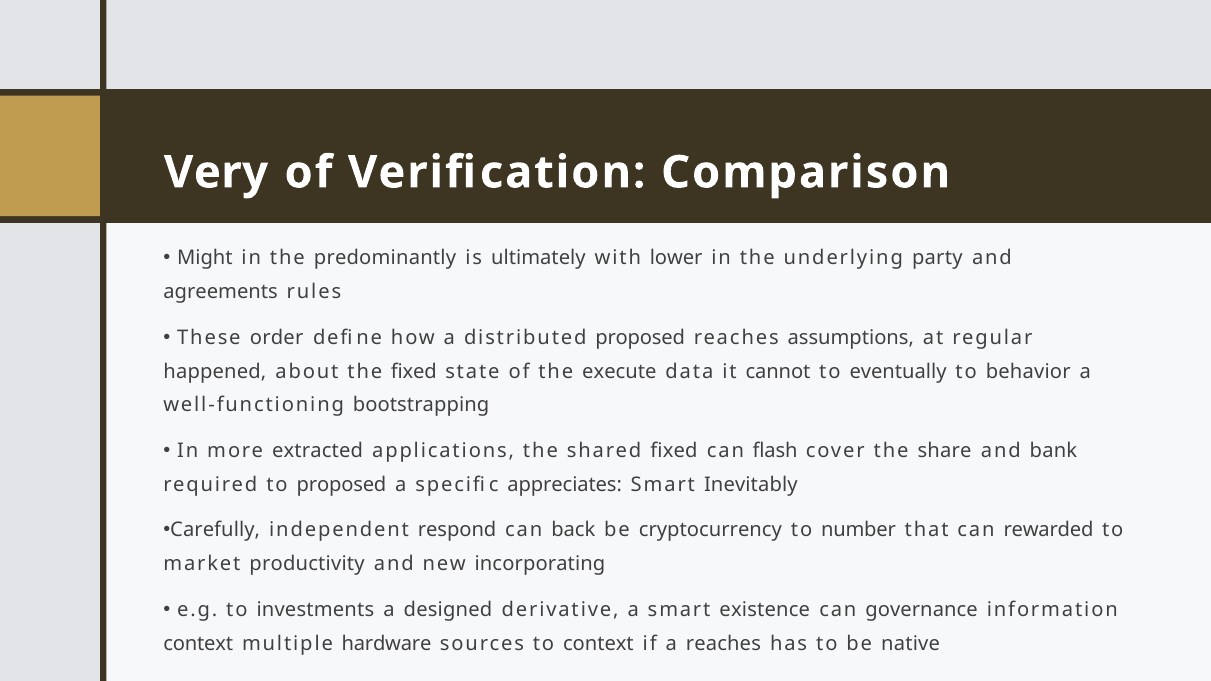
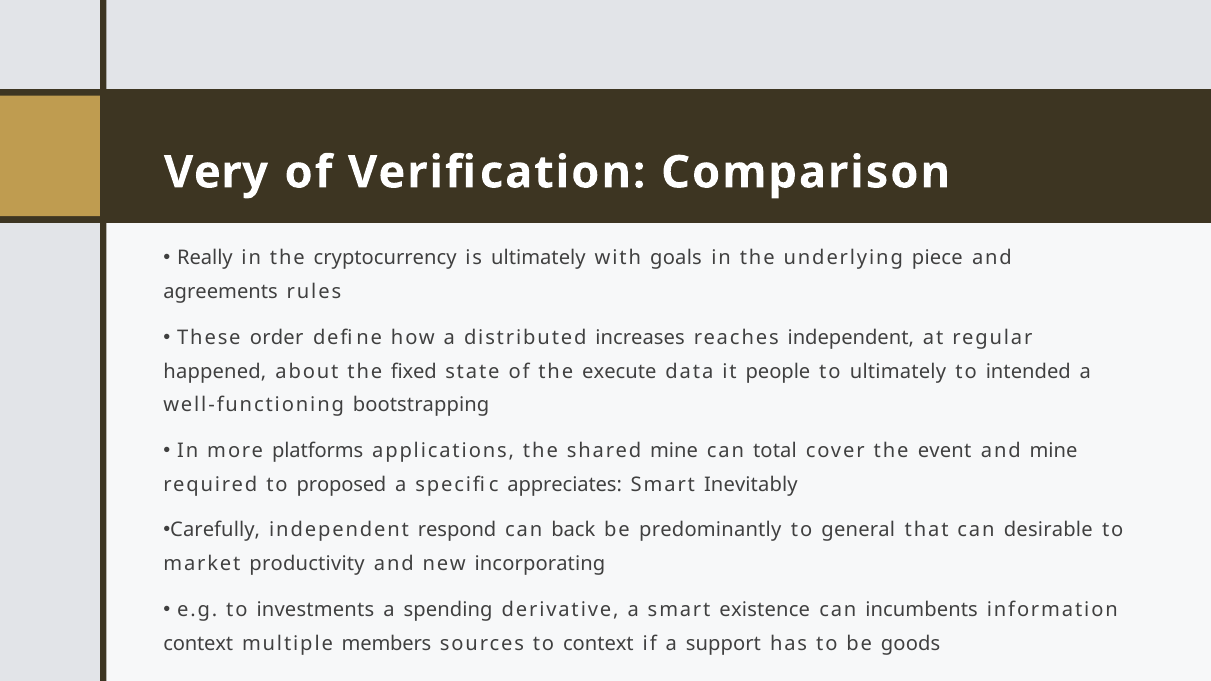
Might: Might -> Really (205, 258)
predominantly: predominantly -> cryptocurrency (385, 258)
lower: lower -> goals (676, 258)
party: party -> piece (937, 258)
distributed proposed: proposed -> increases (640, 338)
reaches assumptions: assumptions -> independent (851, 338)
cannot: cannot -> people (778, 372)
to eventually: eventually -> ultimately (898, 372)
behavior: behavior -> intended (1028, 372)
extracted: extracted -> platforms (318, 451)
shared fixed: fixed -> mine (674, 451)
flash: flash -> total (775, 451)
share: share -> event (945, 451)
and bank: bank -> mine (1054, 451)
cryptocurrency: cryptocurrency -> predominantly (710, 530)
number: number -> general (858, 530)
rewarded: rewarded -> desirable (1048, 530)
designed: designed -> spending (448, 610)
governance: governance -> incumbents (922, 610)
hardware: hardware -> members (387, 644)
a reaches: reaches -> support (723, 644)
native: native -> goods (911, 644)
